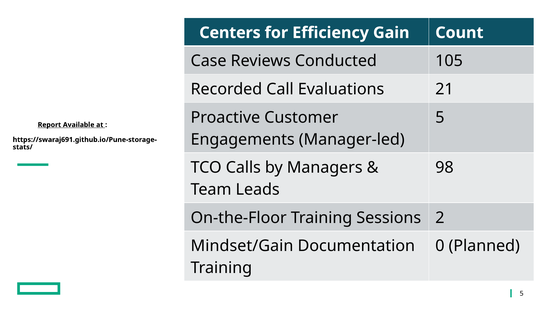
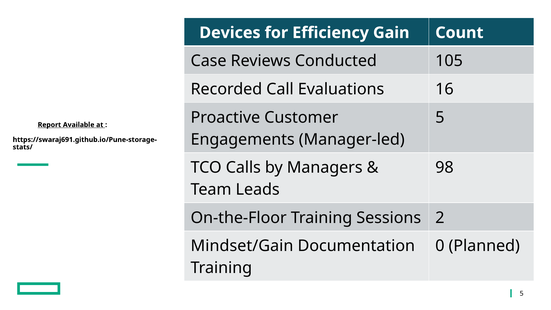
Centers: Centers -> Devices (230, 33)
21: 21 -> 16 (444, 89)
